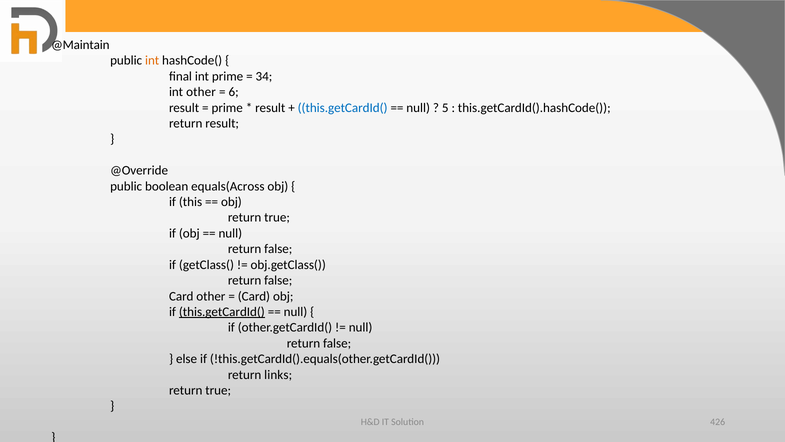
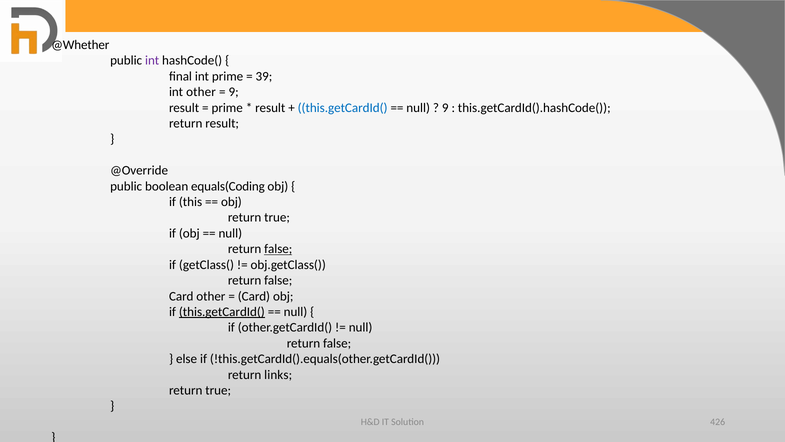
@Maintain: @Maintain -> @Whether (80, 45)
int colour: orange -> purple (152, 61)
34: 34 -> 39 (264, 76)
6: 6 -> 9 (234, 92)
5: 5 -> 9 (445, 108)
equals(Across: equals(Across -> equals(Coding (228, 186)
false underline: none -> present (278, 249)
